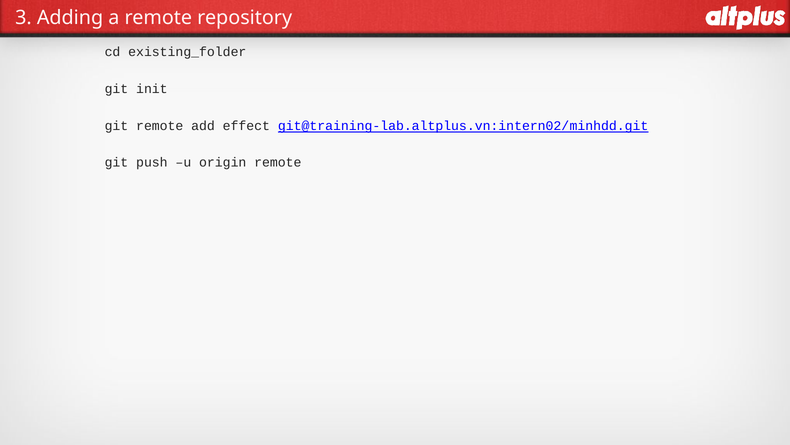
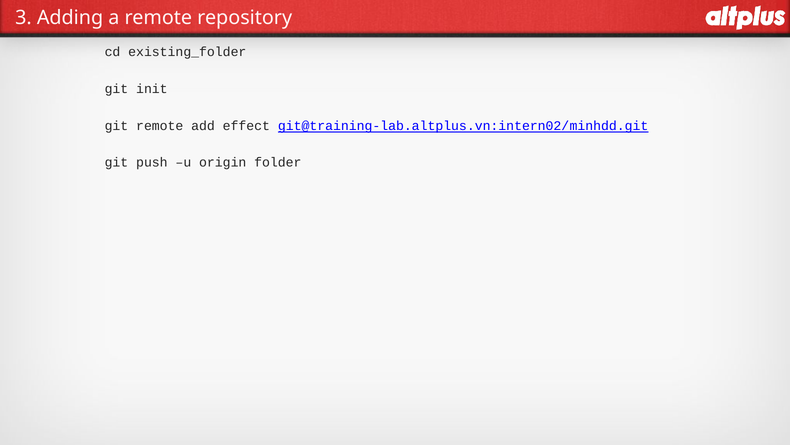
origin remote: remote -> folder (278, 162)
